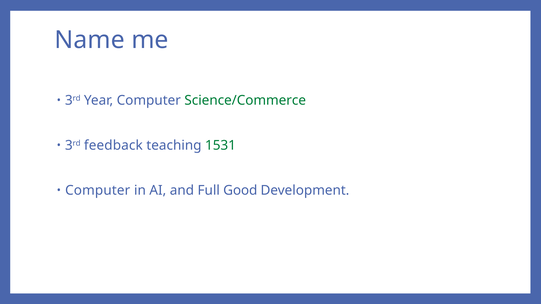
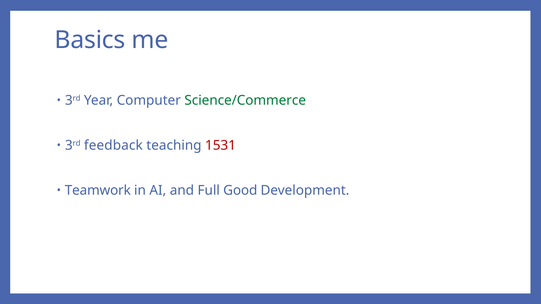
Name: Name -> Basics (90, 40)
1531 colour: green -> red (220, 146)
Computer: Computer -> Teamwork (98, 191)
